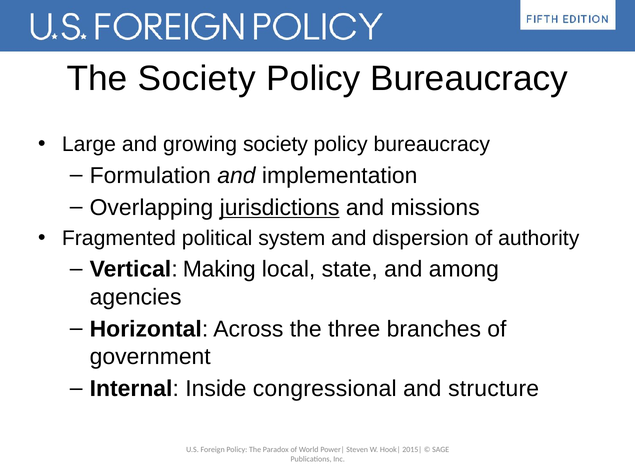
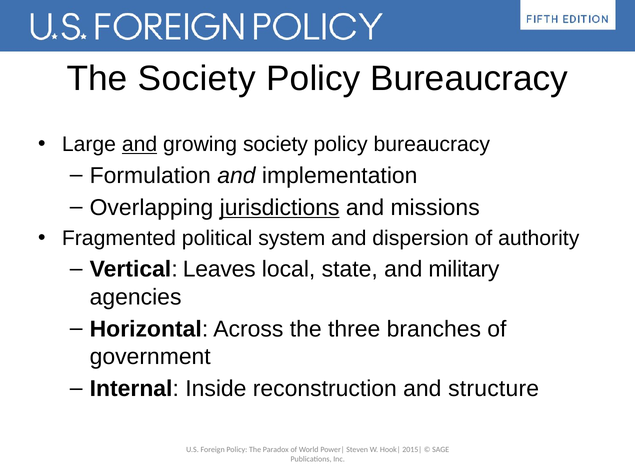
and underline: none -> present (140, 144)
Making: Making -> Leaves (219, 270)
among: among -> military (464, 270)
congressional: congressional -> reconstruction (325, 389)
